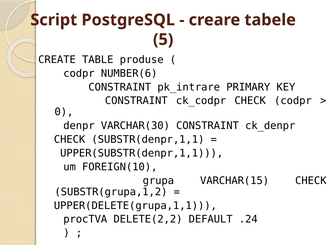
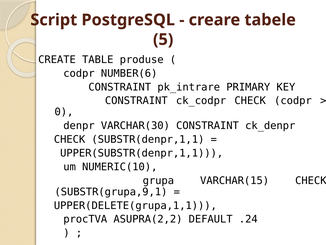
FOREIGN(10: FOREIGN(10 -> NUMERIC(10 (120, 167)
SUBSTR(grupa,1,2: SUBSTR(grupa,1,2 -> SUBSTR(grupa,9,1 (111, 191)
DELETE(2,2: DELETE(2,2 -> ASUPRA(2,2 (148, 219)
